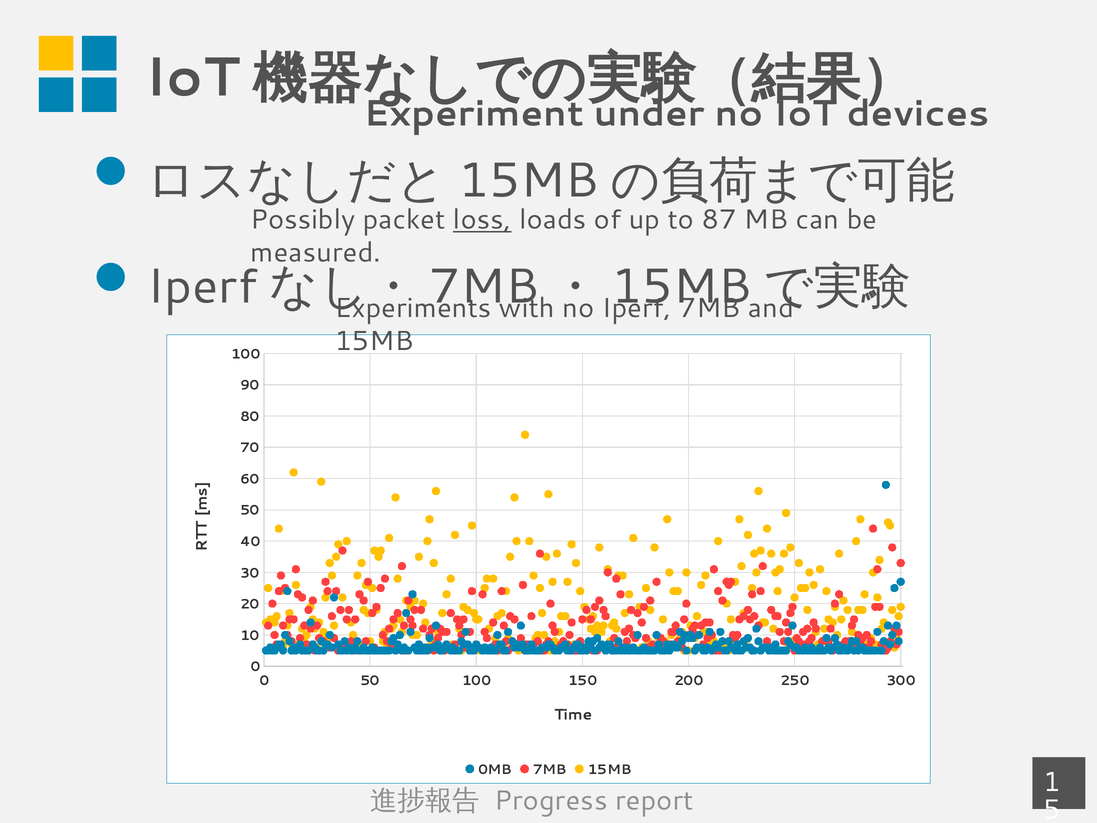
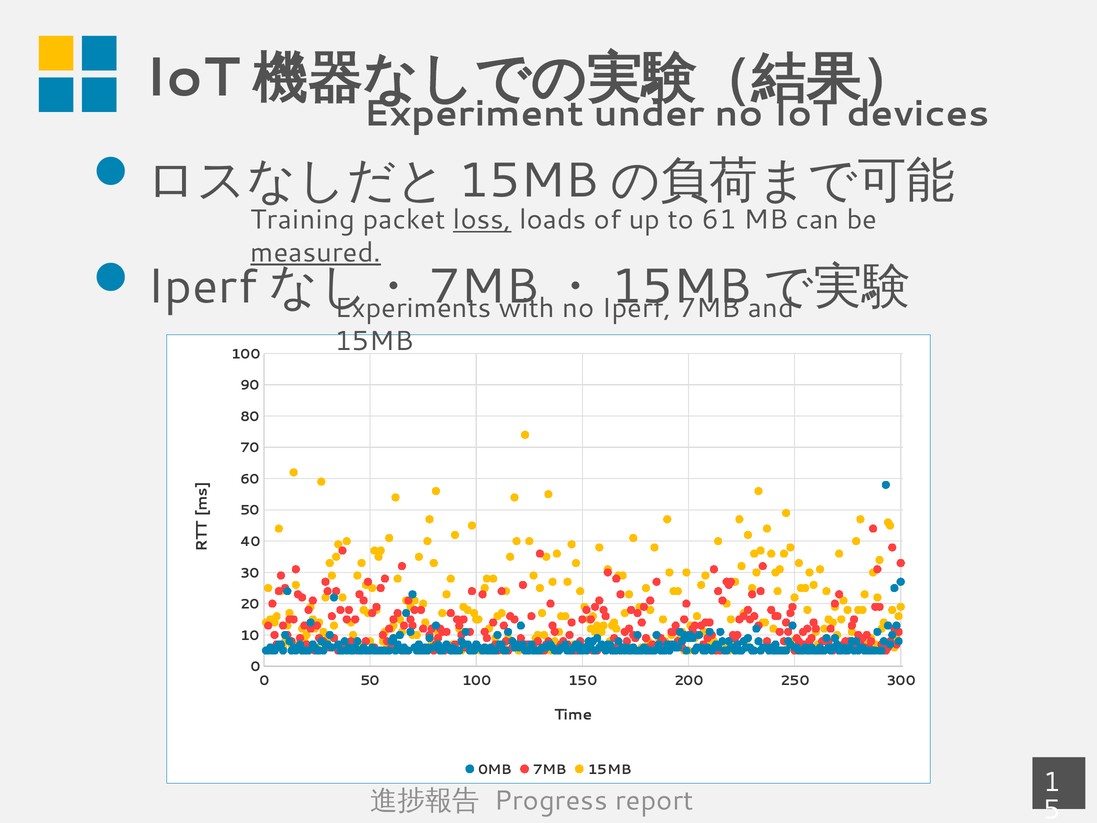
Possibly: Possibly -> Training (303, 220)
87: 87 -> 61 (719, 220)
measured underline: none -> present (316, 253)
